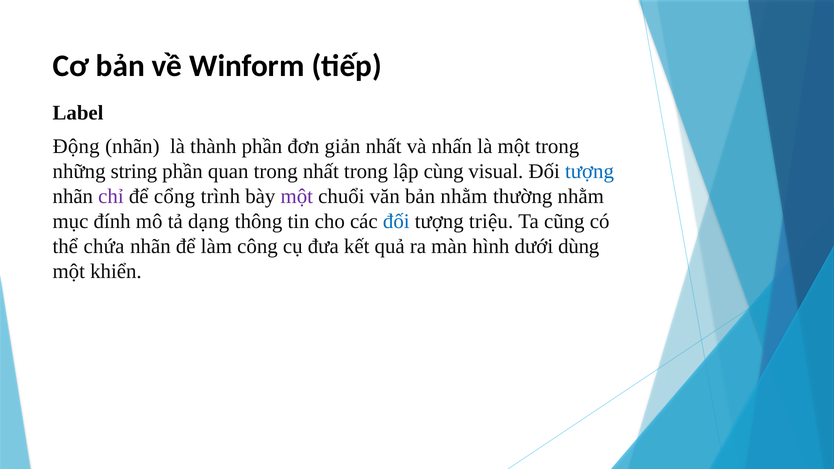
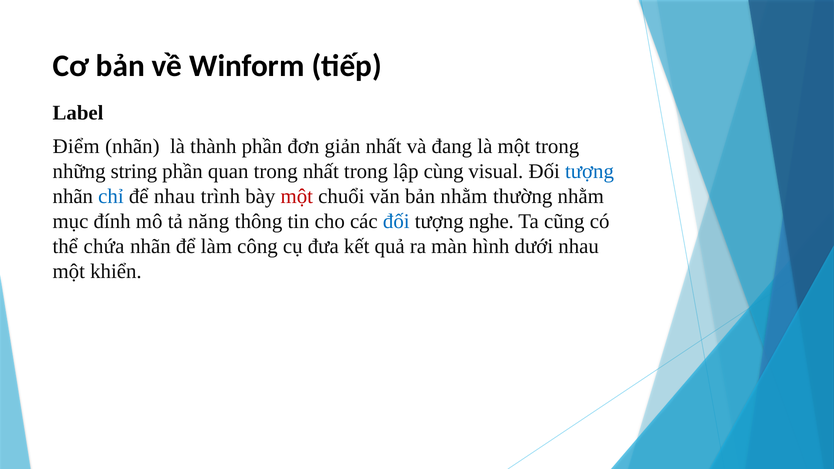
Động: Động -> Điểm (76, 147)
nhấn: nhấn -> đang (452, 147)
chỉ colour: purple -> blue (111, 197)
để cổng: cổng -> nhau (175, 197)
một colour: purple -> red (297, 197)
dạng: dạng -> năng (209, 222)
triệu: triệu -> nghe (491, 222)
dưới dùng: dùng -> nhau (579, 247)
